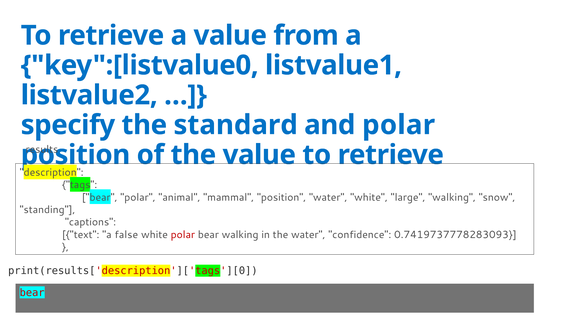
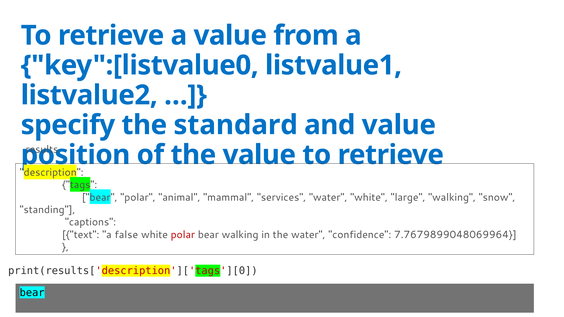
and polar: polar -> value (399, 125)
mammal position: position -> services (282, 197)
0.7419737778283093: 0.7419737778283093 -> 7.7679899048069964 (455, 235)
bear colour: red -> black (32, 293)
